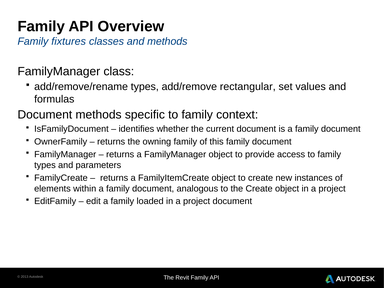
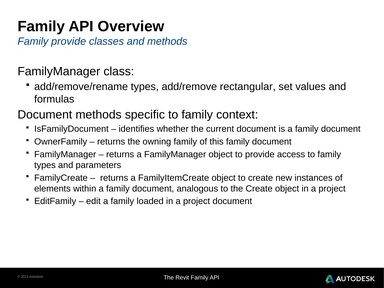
Family fixtures: fixtures -> provide (69, 41)
